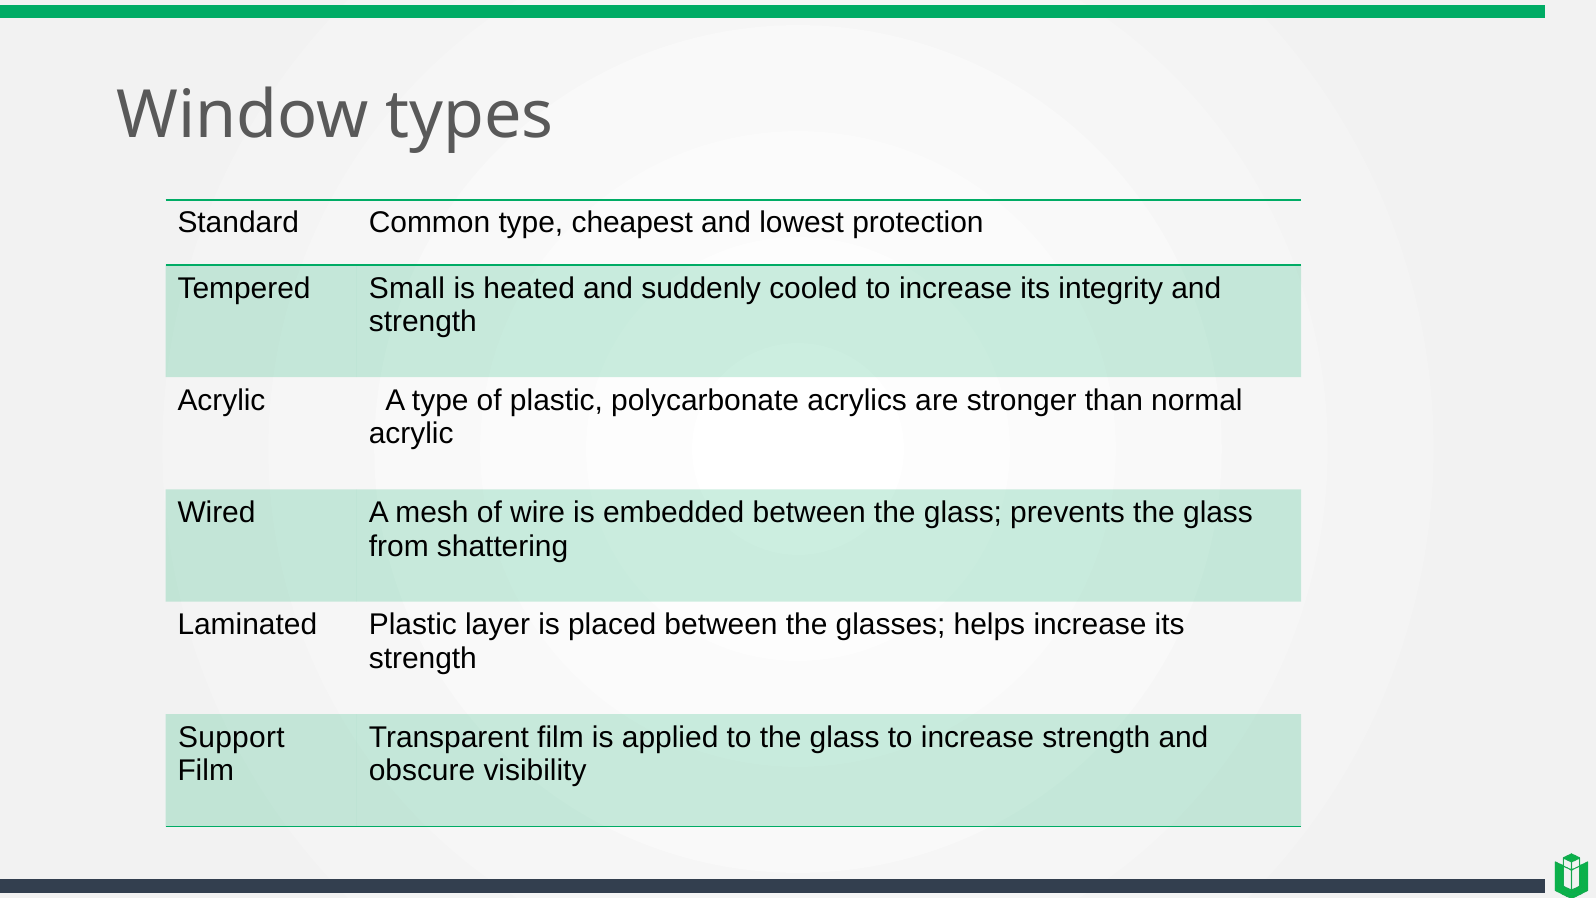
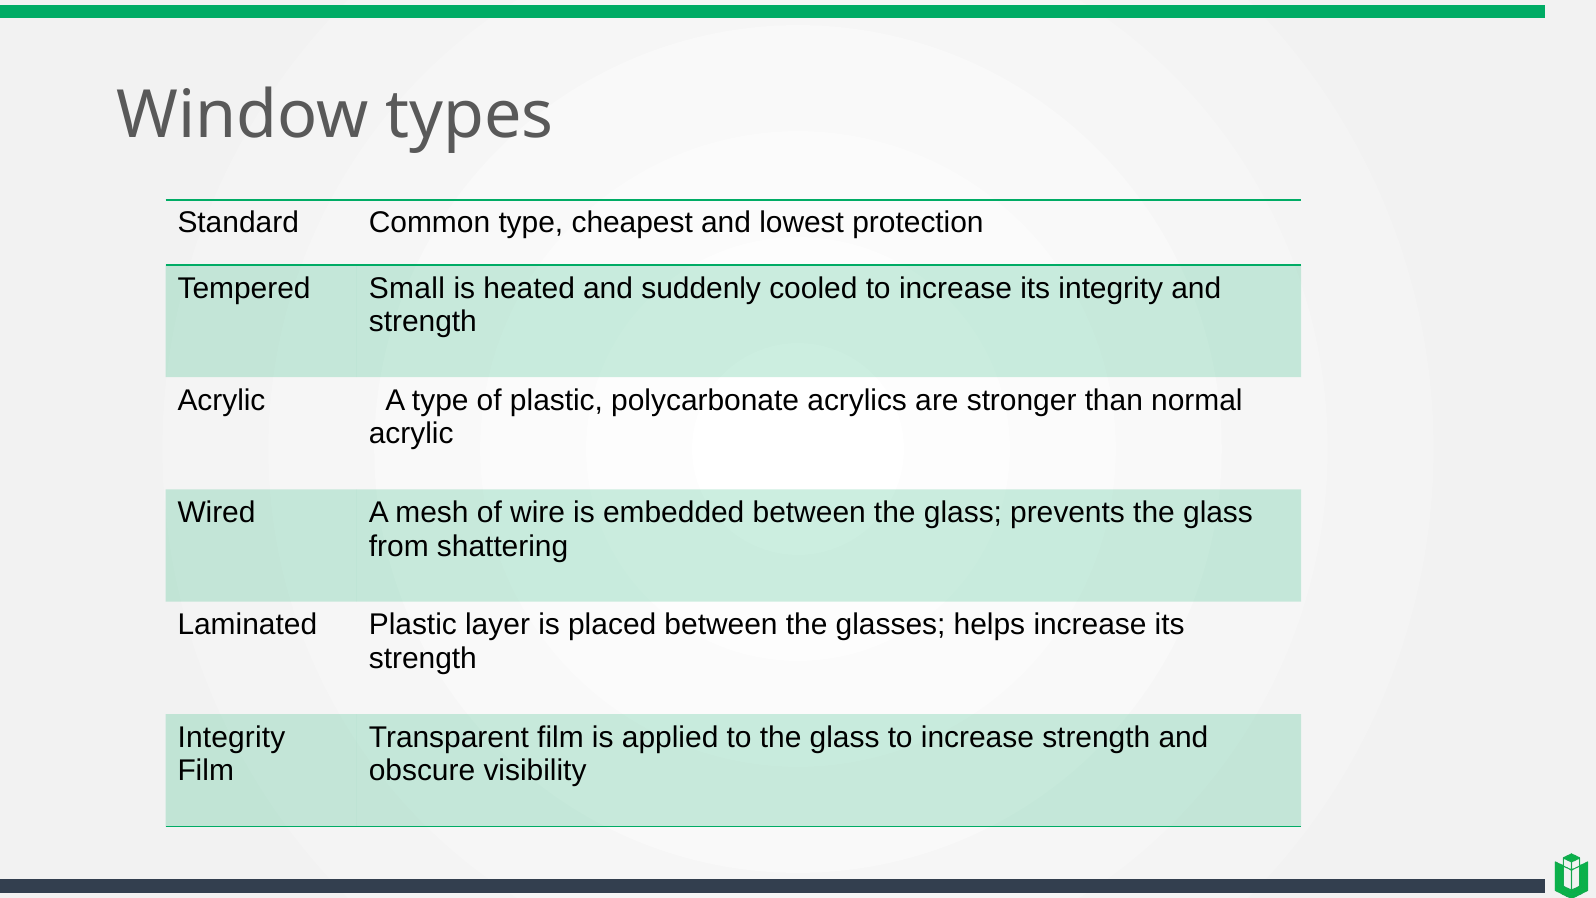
Support: Support -> Integrity (231, 737)
